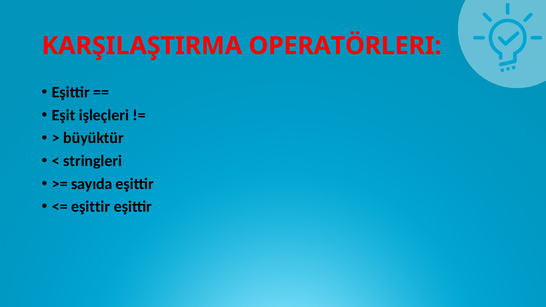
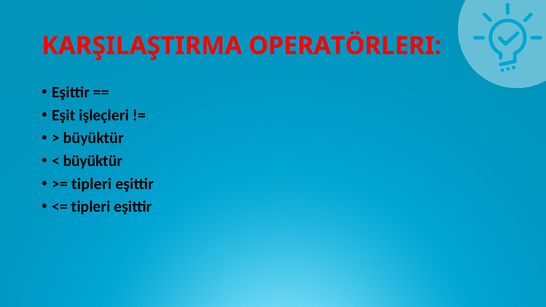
stringleri: stringleri -> büyüktür (93, 161)
sayıda: sayıda -> tipleri (92, 184)
eşittir: eşittir -> tipleri (91, 207)
